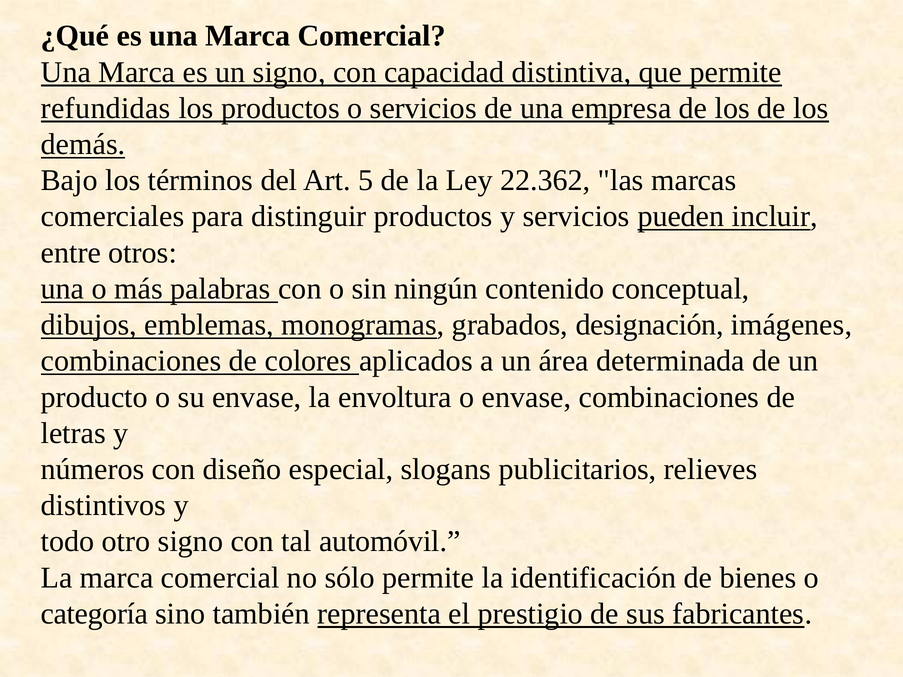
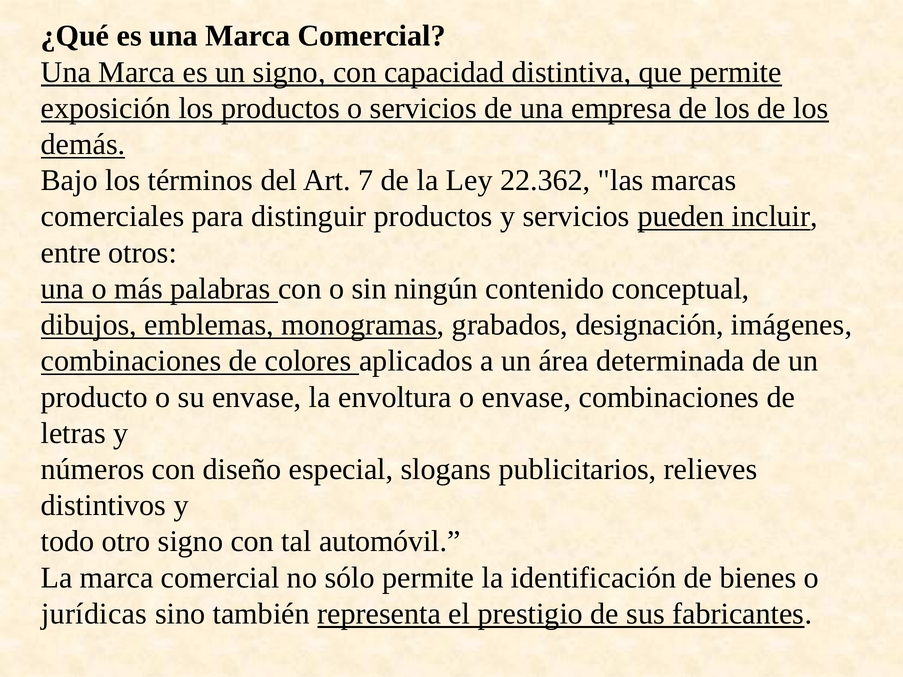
refundidas: refundidas -> exposición (106, 108)
5: 5 -> 7 (366, 181)
categoría: categoría -> jurídicas (94, 614)
